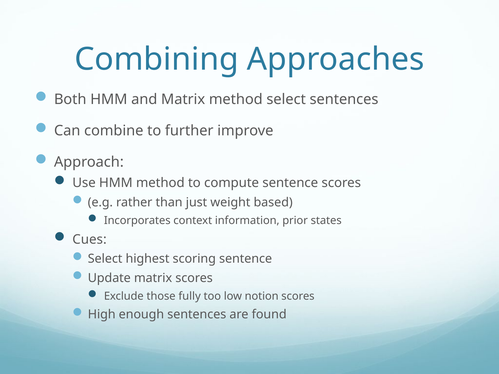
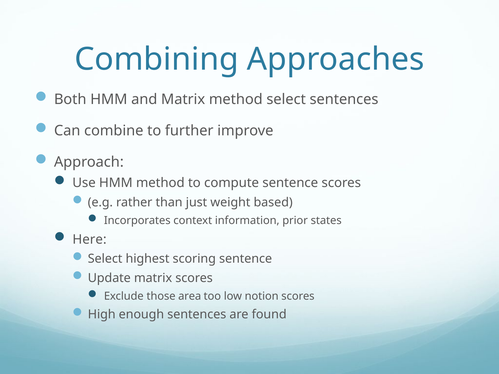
Cues: Cues -> Here (90, 239)
fully: fully -> area (190, 296)
